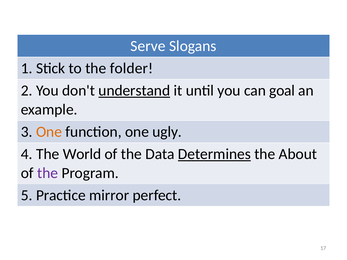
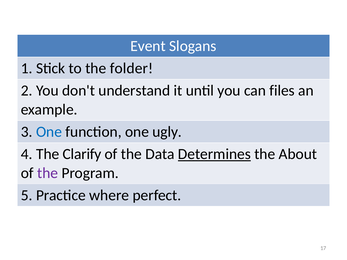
Serve: Serve -> Event (148, 46)
understand underline: present -> none (134, 91)
goal: goal -> files (282, 91)
One colour: orange -> blue (49, 132)
World: World -> Clarify (82, 154)
mirror: mirror -> where (109, 195)
